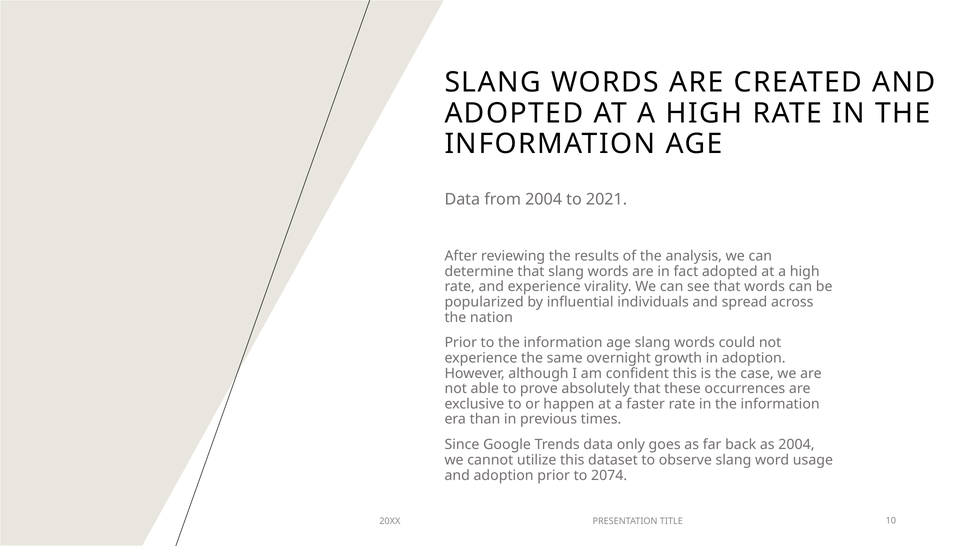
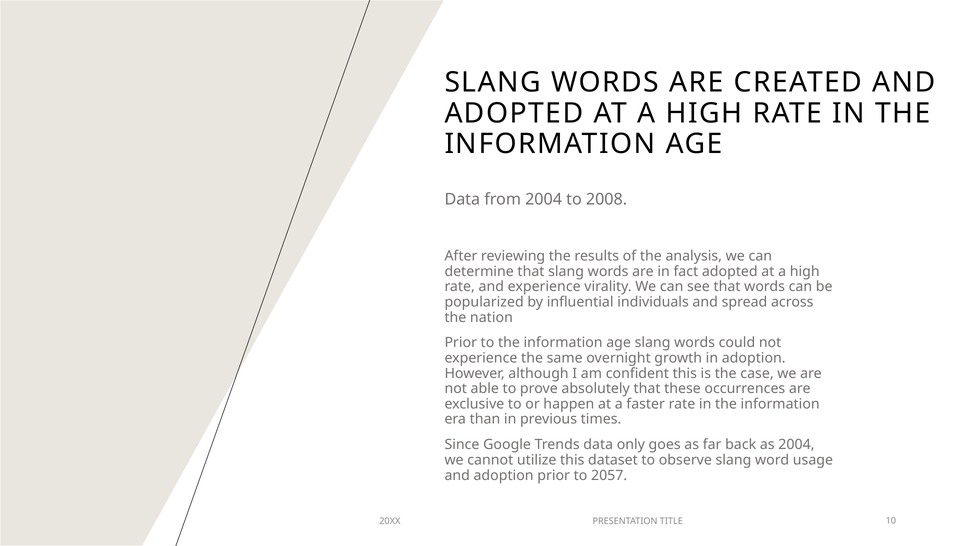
2021: 2021 -> 2008 (607, 199)
2074: 2074 -> 2057 (609, 475)
